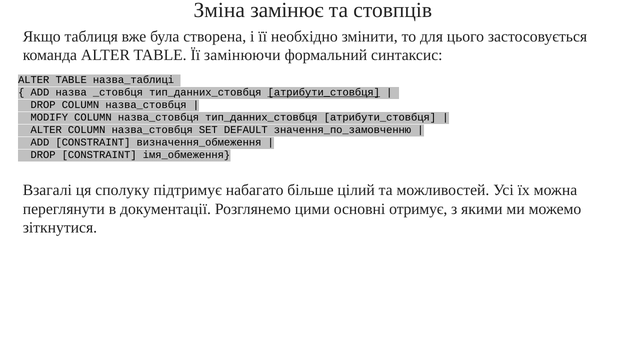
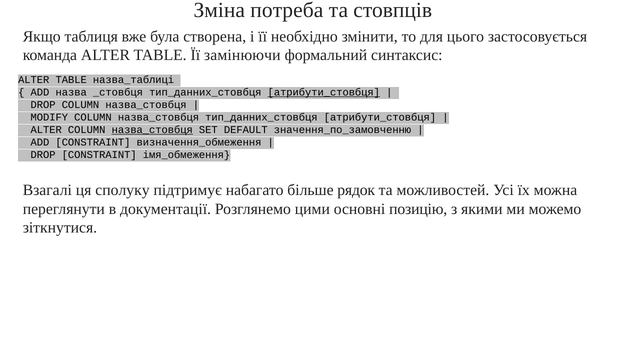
замінює: замінює -> потреба (287, 10)
назва_стовбця underline: none -> present (152, 130)
цілий: цілий -> рядок (356, 190)
отримує: отримує -> позицію (418, 209)
